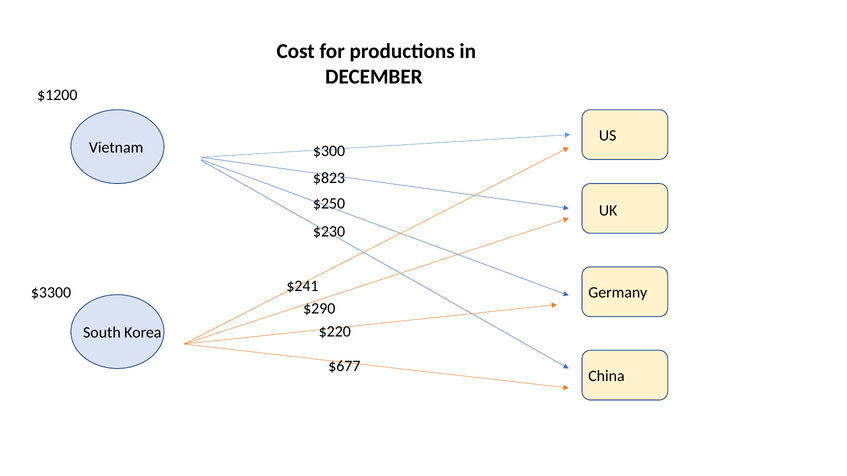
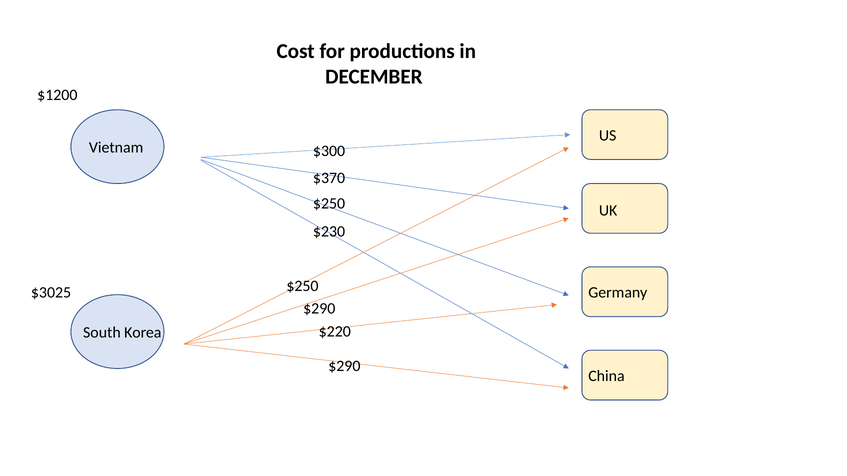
$823: $823 -> $370 (329, 178)
$241: $241 -> $250 (302, 286)
$3300: $3300 -> $3025 (51, 293)
$677: $677 -> $290 (344, 366)
